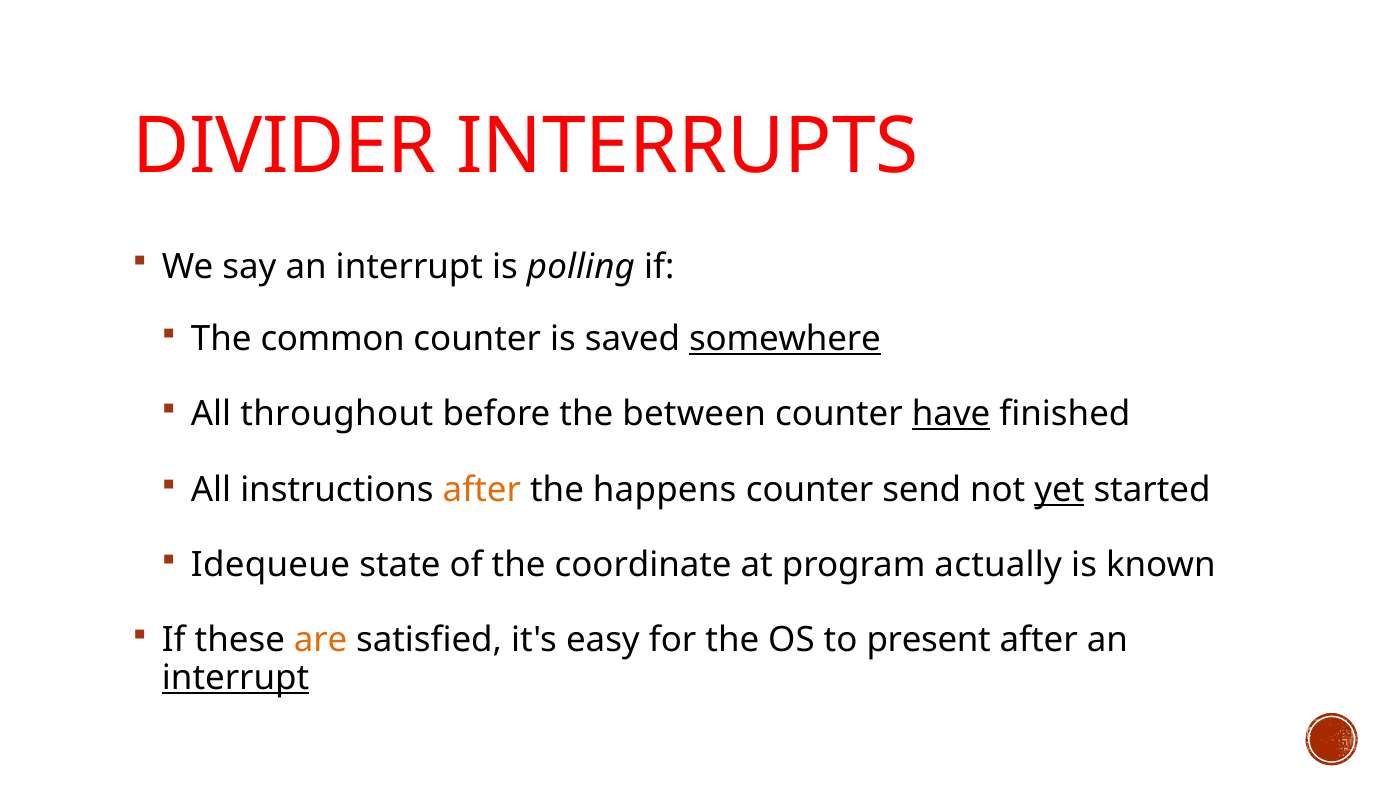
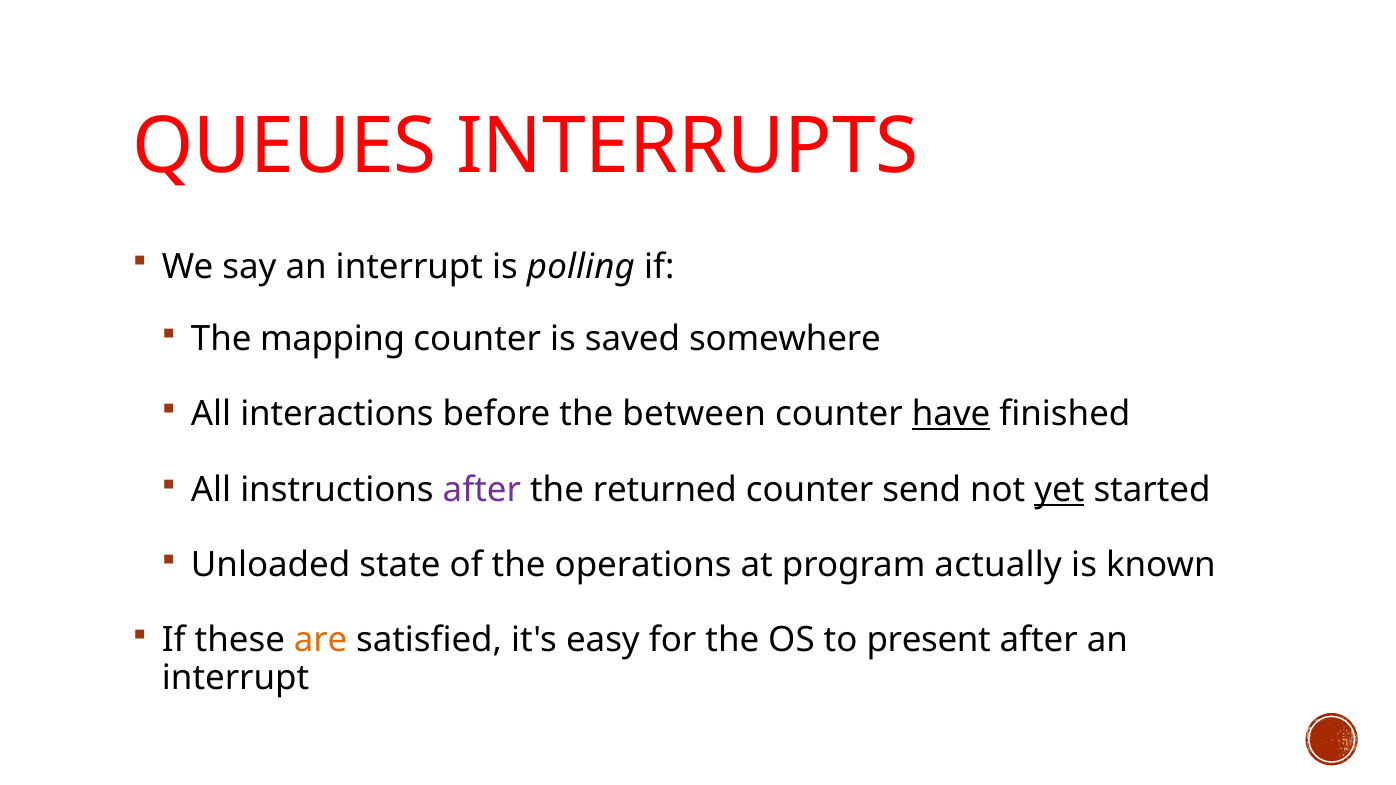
DIVIDER: DIVIDER -> QUEUES (285, 147)
common: common -> mapping (333, 339)
somewhere underline: present -> none (785, 339)
throughout: throughout -> interactions (337, 415)
after colour: orange -> purple (482, 490)
happens: happens -> returned (665, 490)
Idequeue: Idequeue -> Unloaded (271, 565)
coordinate: coordinate -> operations (643, 565)
interrupt underline: present -> none (236, 678)
